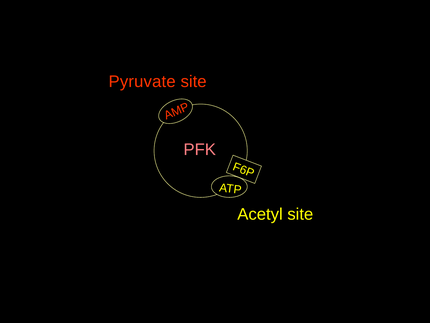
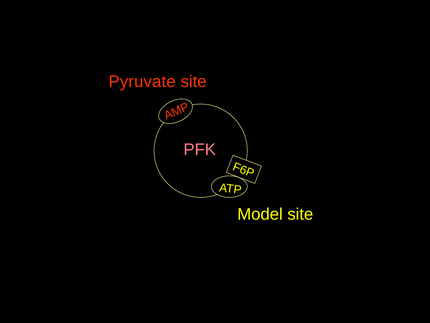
Acetyl: Acetyl -> Model (260, 214)
